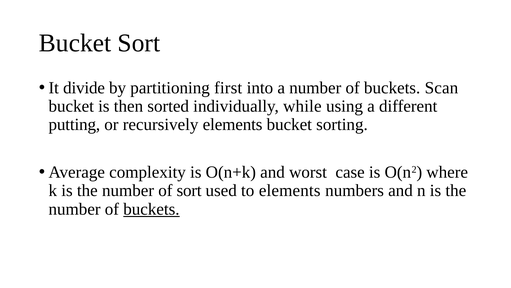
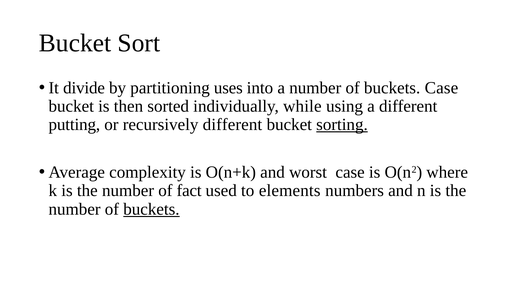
first: first -> uses (228, 88)
buckets Scan: Scan -> Case (441, 88)
recursively elements: elements -> different (232, 124)
sorting underline: none -> present (342, 124)
of sort: sort -> fact (189, 190)
